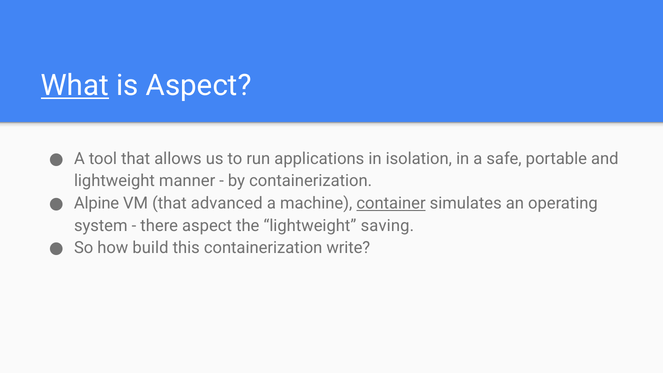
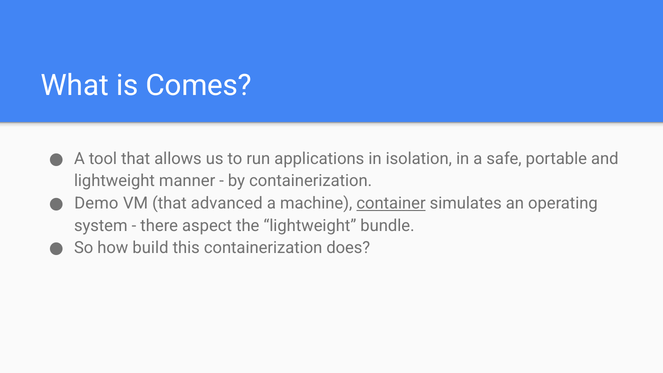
What underline: present -> none (75, 86)
is Aspect: Aspect -> Comes (199, 86)
Alpine: Alpine -> Demo (96, 203)
saving: saving -> bundle (387, 226)
write: write -> does (348, 248)
